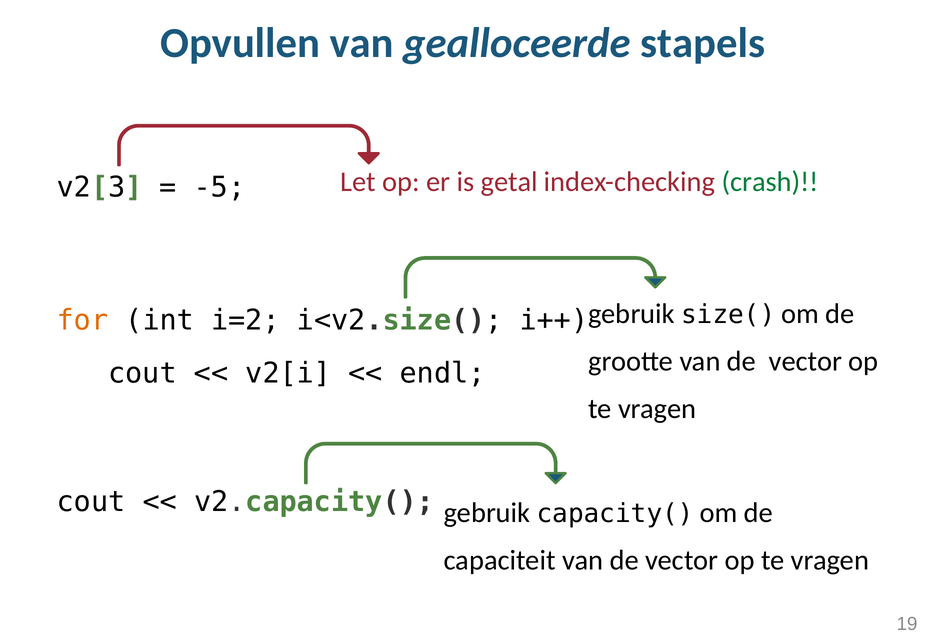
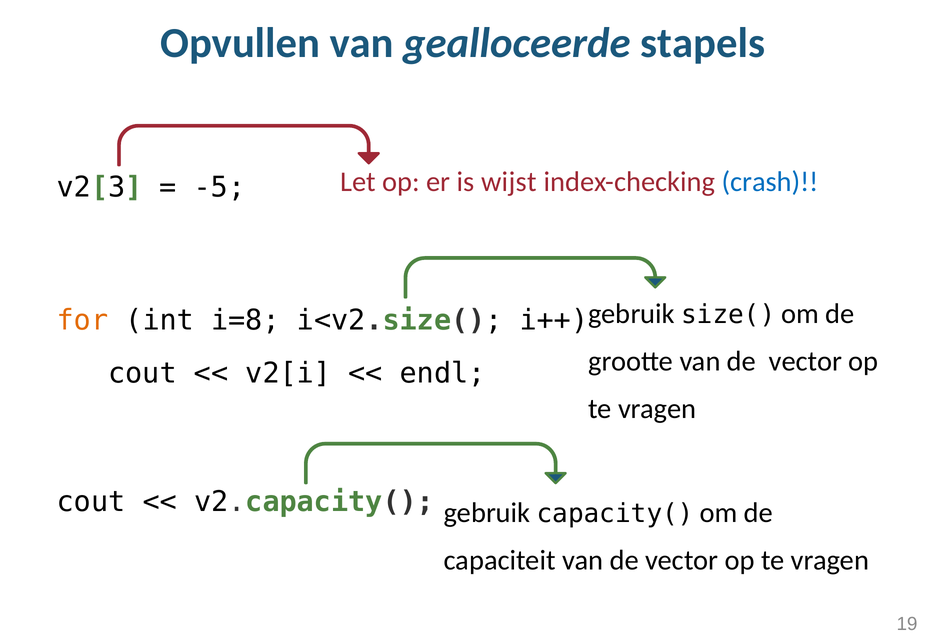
getal: getal -> wijst (509, 182)
crash colour: green -> blue (770, 182)
i=2: i=2 -> i=8 (245, 320)
